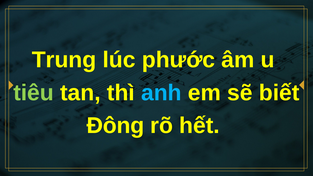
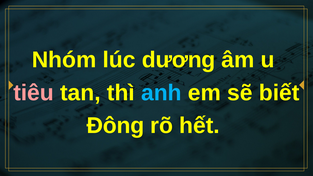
Trung: Trung -> Nhóm (64, 60)
phước: phước -> dương (179, 60)
tiêu colour: light green -> pink (34, 93)
